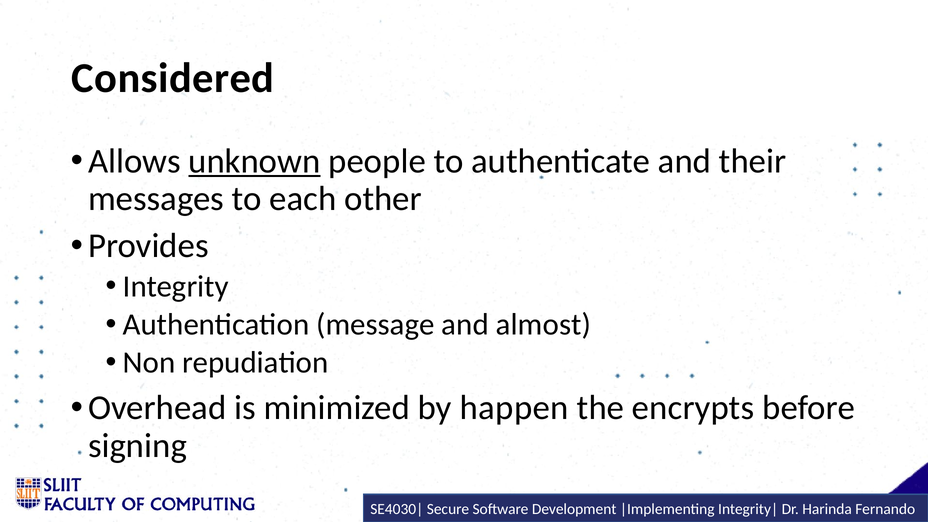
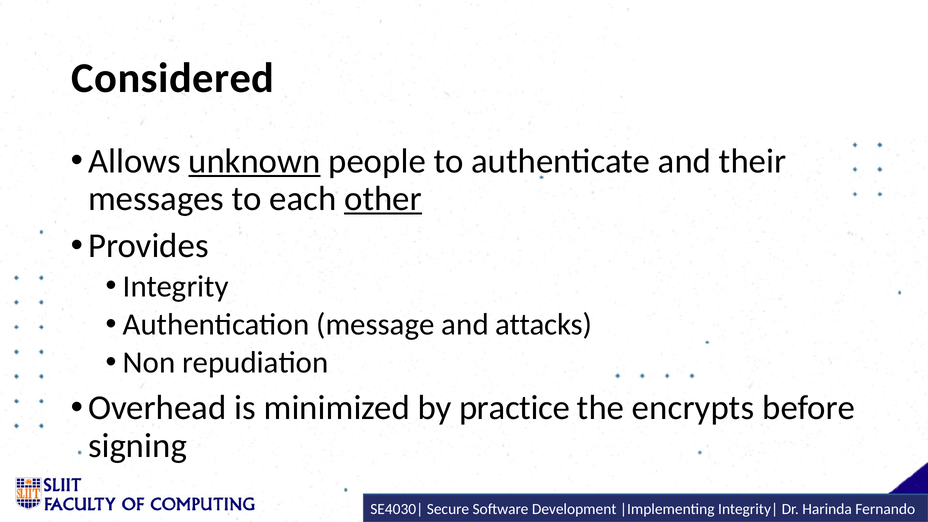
other underline: none -> present (383, 199)
almost: almost -> attacks (544, 325)
happen: happen -> practice (515, 408)
